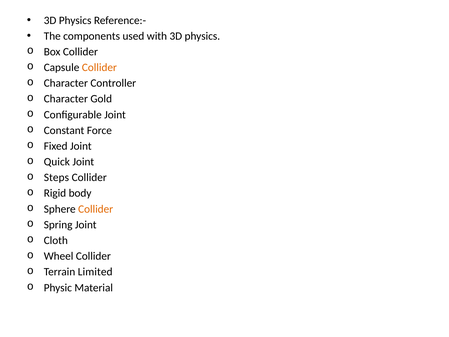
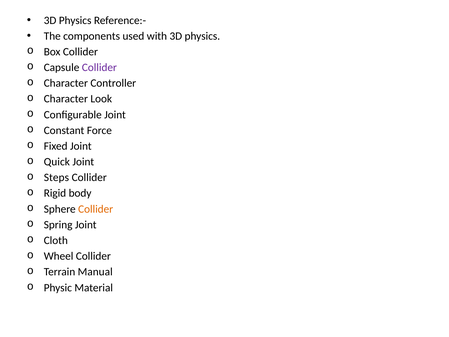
Collider colour: orange -> purple (99, 67)
Gold: Gold -> Look (101, 99)
Limited: Limited -> Manual (95, 272)
